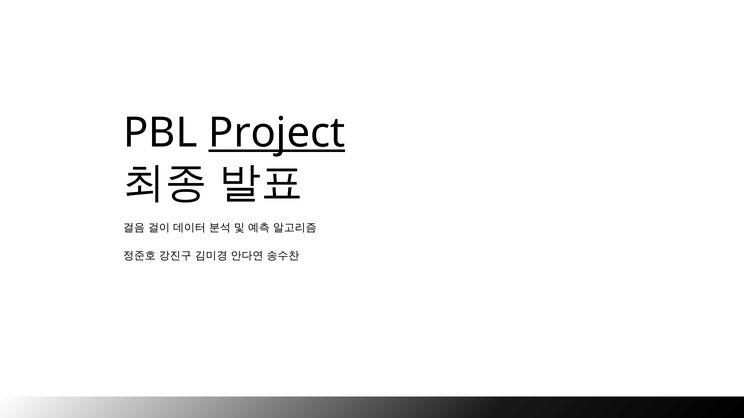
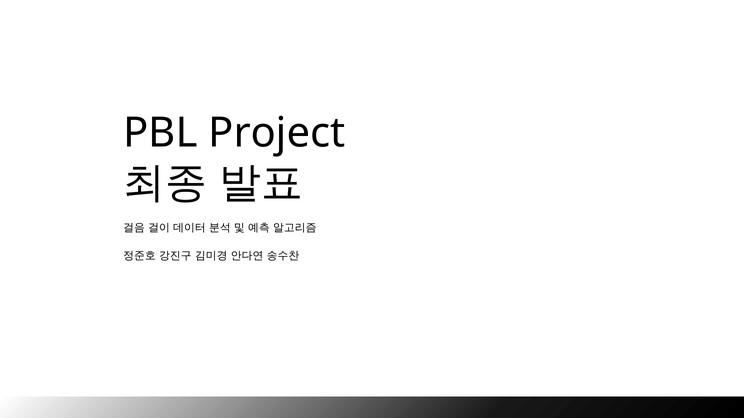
Project underline: present -> none (277, 133)
